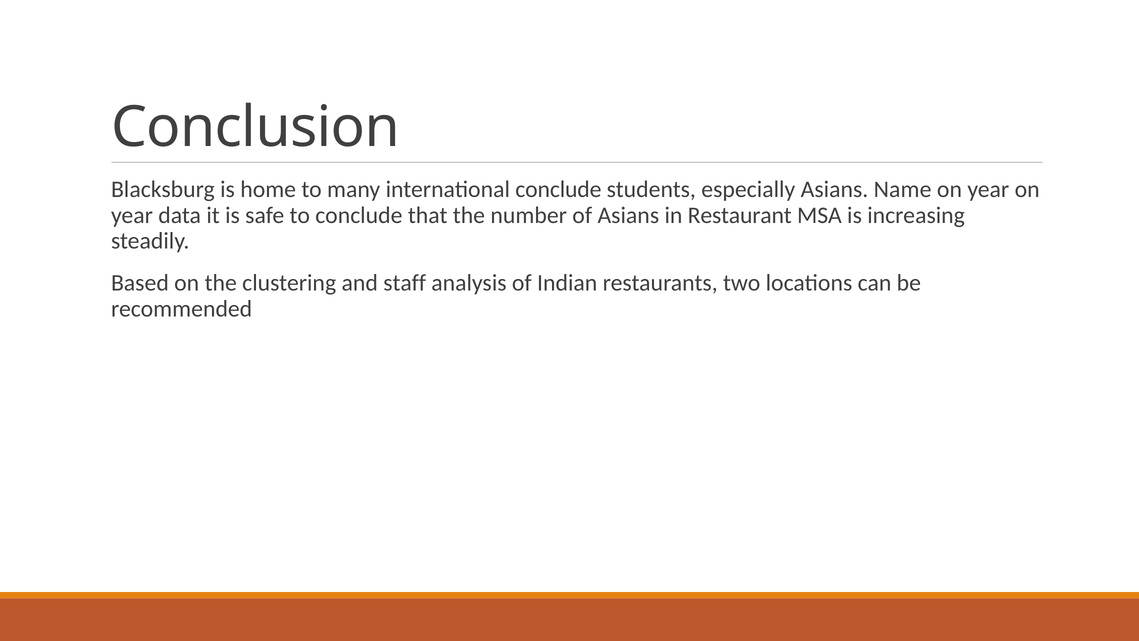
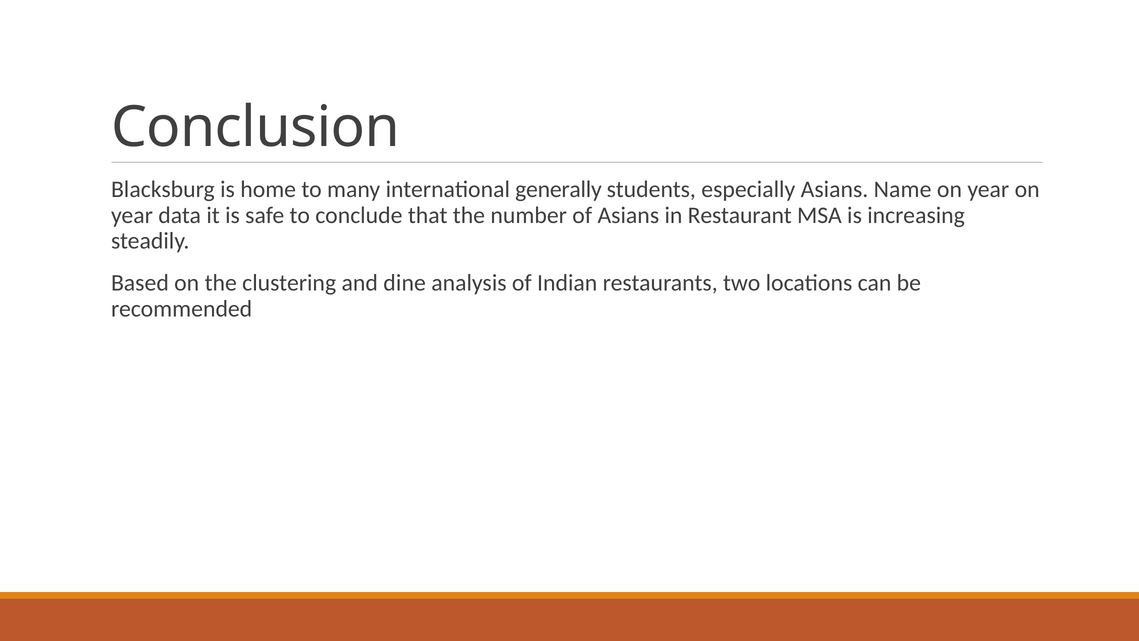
international conclude: conclude -> generally (558, 189)
staff: staff -> dine (405, 283)
